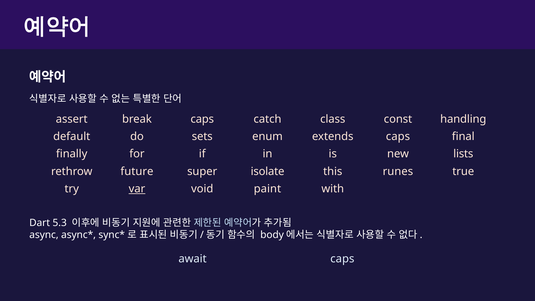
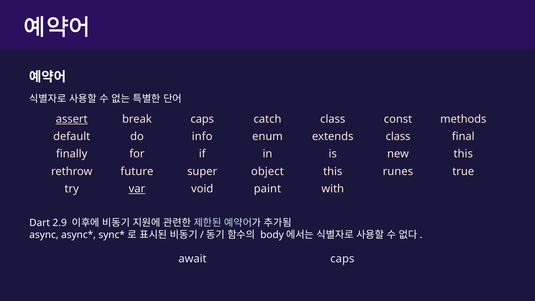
assert underline: none -> present (72, 119)
handling: handling -> methods (463, 119)
sets: sets -> info (202, 136)
extends caps: caps -> class (398, 136)
new lists: lists -> this (463, 154)
isolate: isolate -> object (267, 171)
5.3: 5.3 -> 2.9 (60, 223)
